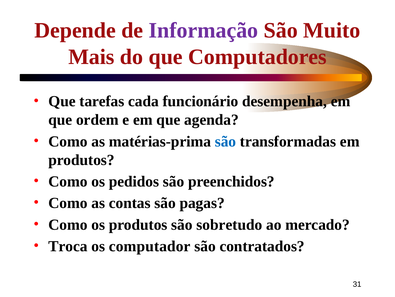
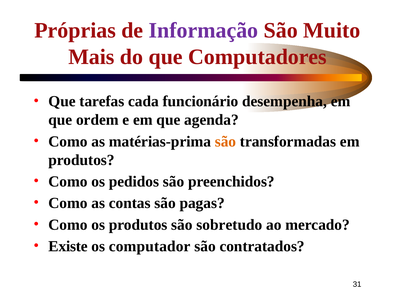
Depende: Depende -> Próprias (75, 30)
são colour: blue -> orange (225, 141)
Troca: Troca -> Existe (68, 246)
